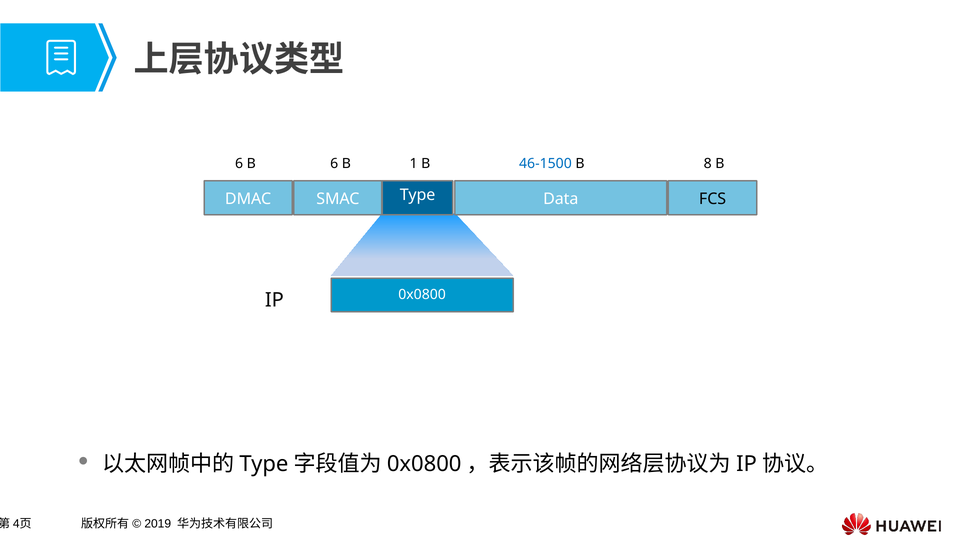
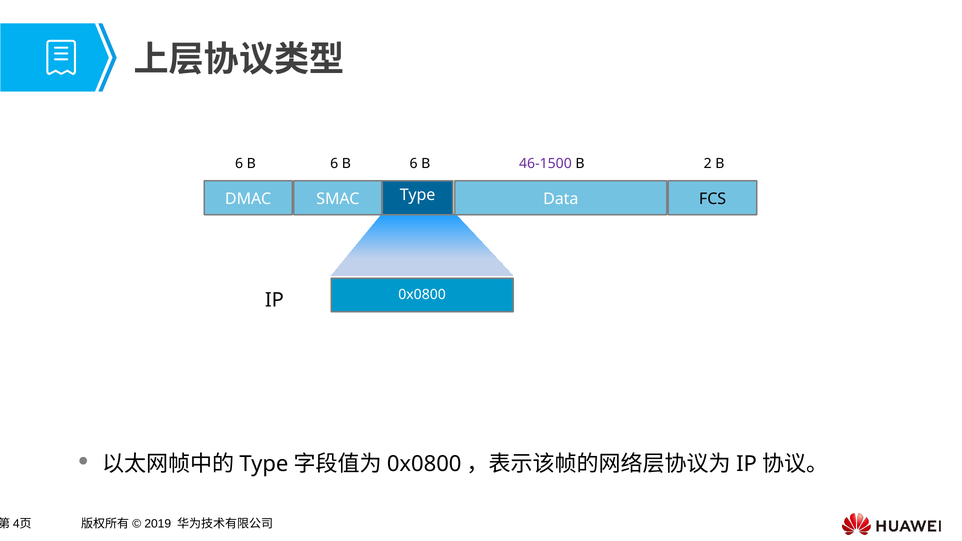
B 6 B 1: 1 -> 6 (414, 164)
46-1500 colour: blue -> purple (545, 164)
8: 8 -> 2 (708, 164)
